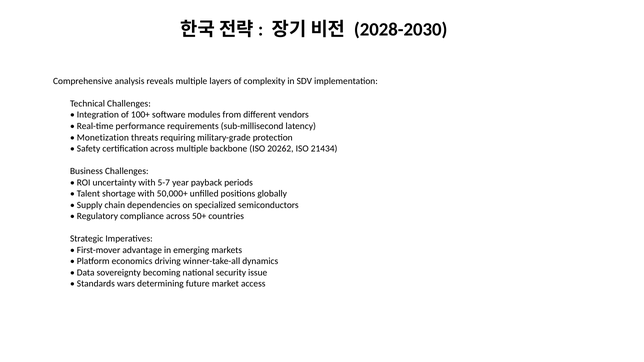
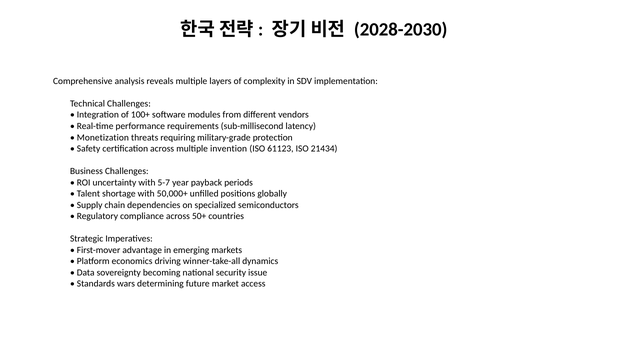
backbone: backbone -> invention (229, 149)
20262: 20262 -> 61123 (280, 149)
